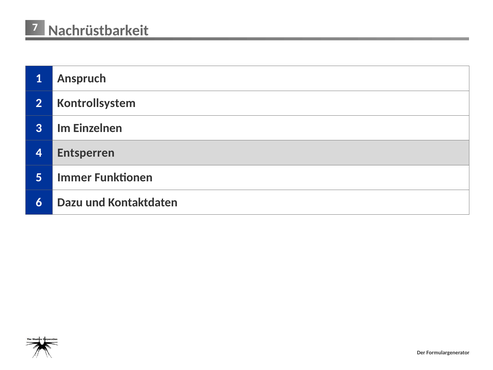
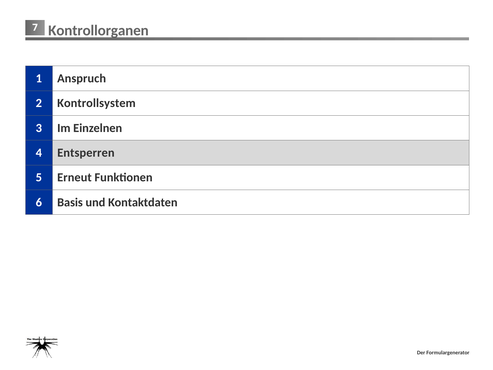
Nachrüstbarkeit: Nachrüstbarkeit -> Kontrollorganen (98, 30)
Immer: Immer -> Erneut (74, 177)
Dazu: Dazu -> Basis (70, 202)
